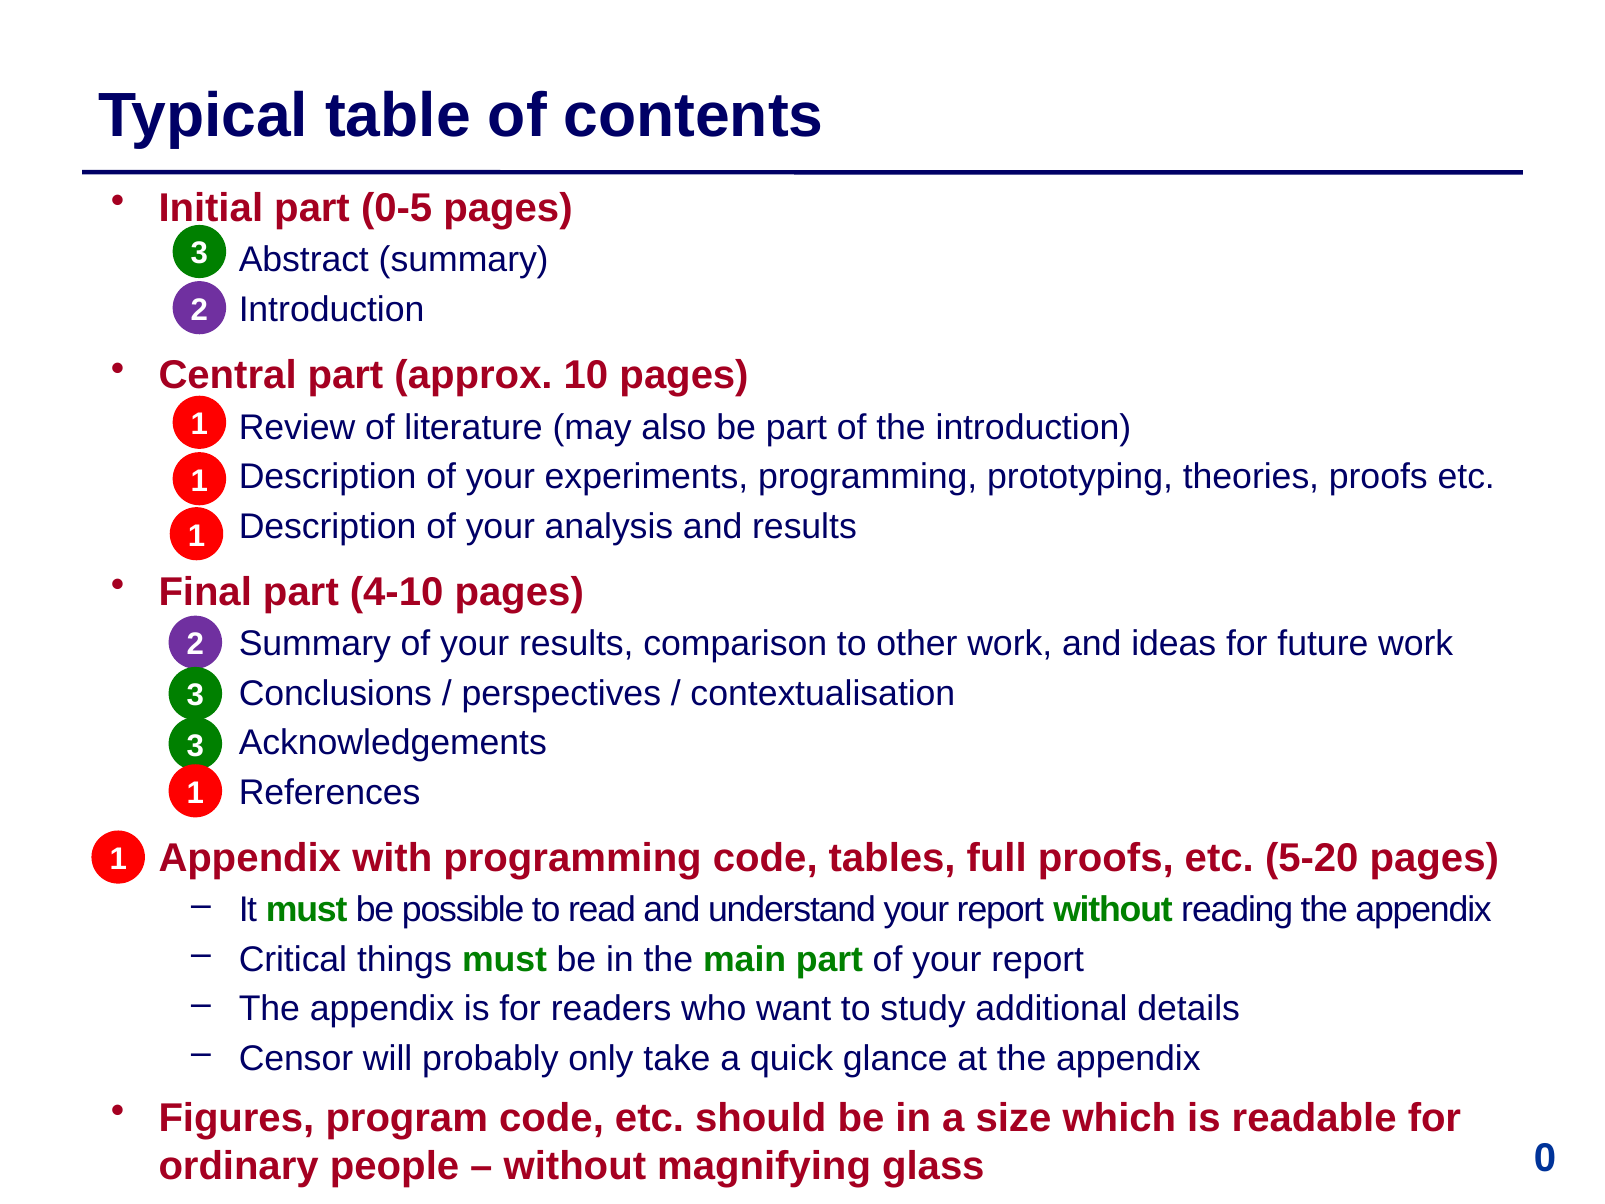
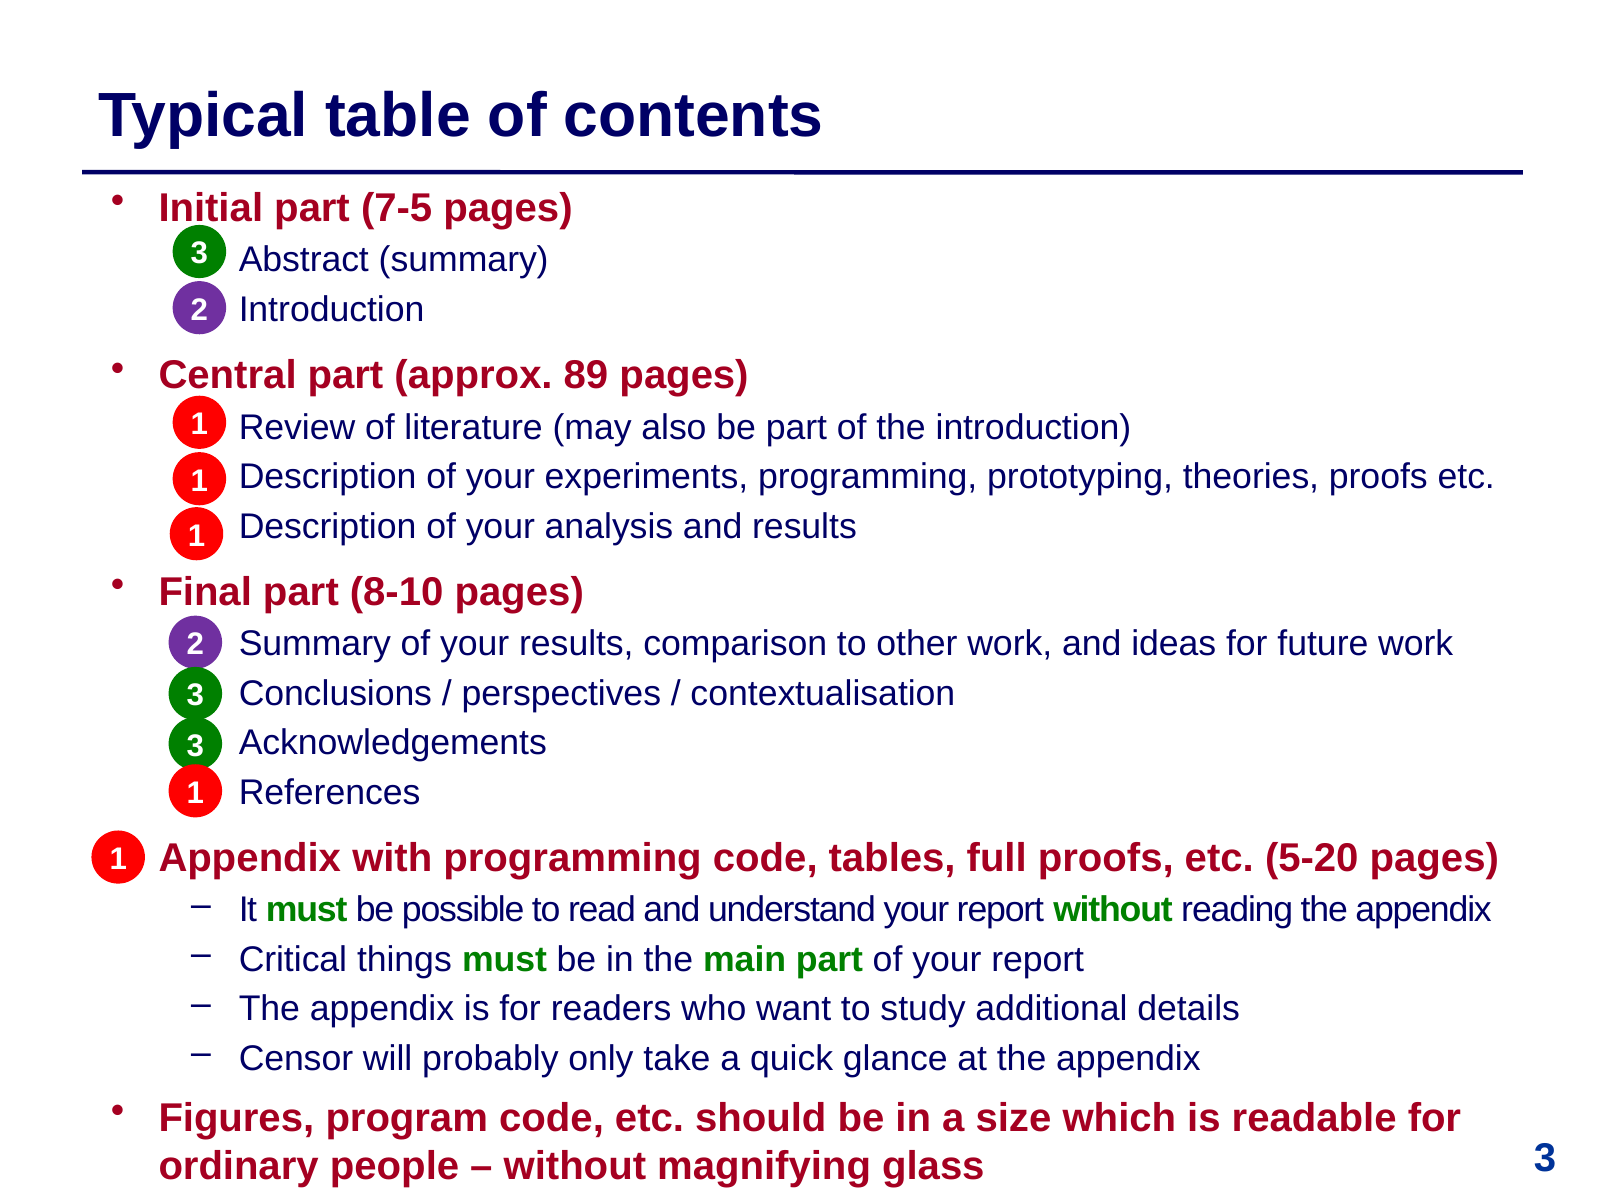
0-5: 0-5 -> 7-5 (397, 208)
10: 10 -> 89 (586, 375)
4-10: 4-10 -> 8-10 (397, 592)
glass 0: 0 -> 3 (1545, 1158)
